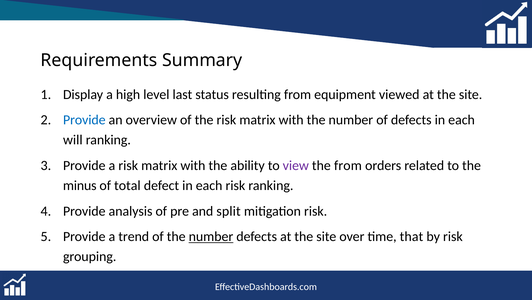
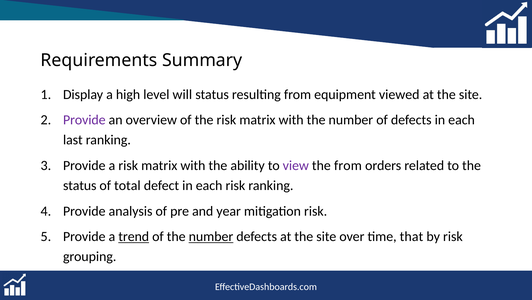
last: last -> will (182, 94)
Provide colour: blue -> purple (84, 120)
will: will -> last (73, 140)
minus: minus -> status (80, 185)
split: split -> year (229, 211)
trend underline: none -> present (134, 236)
